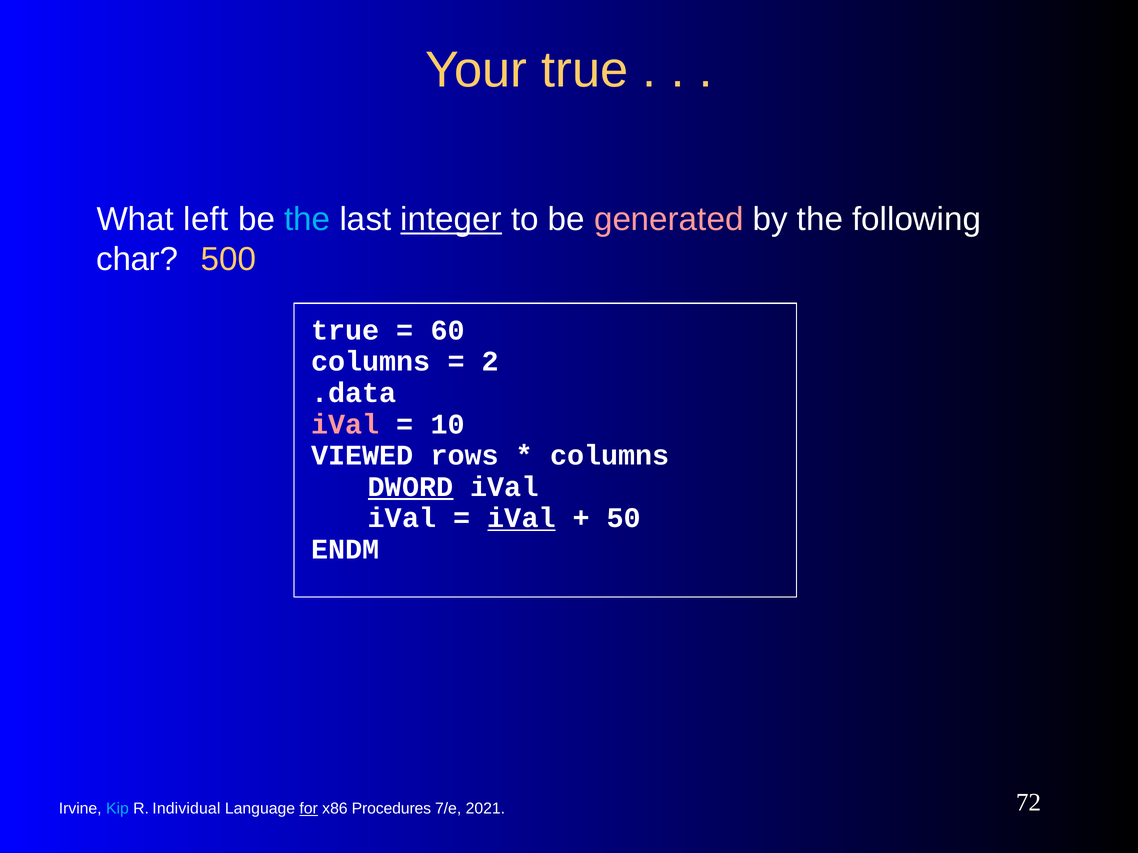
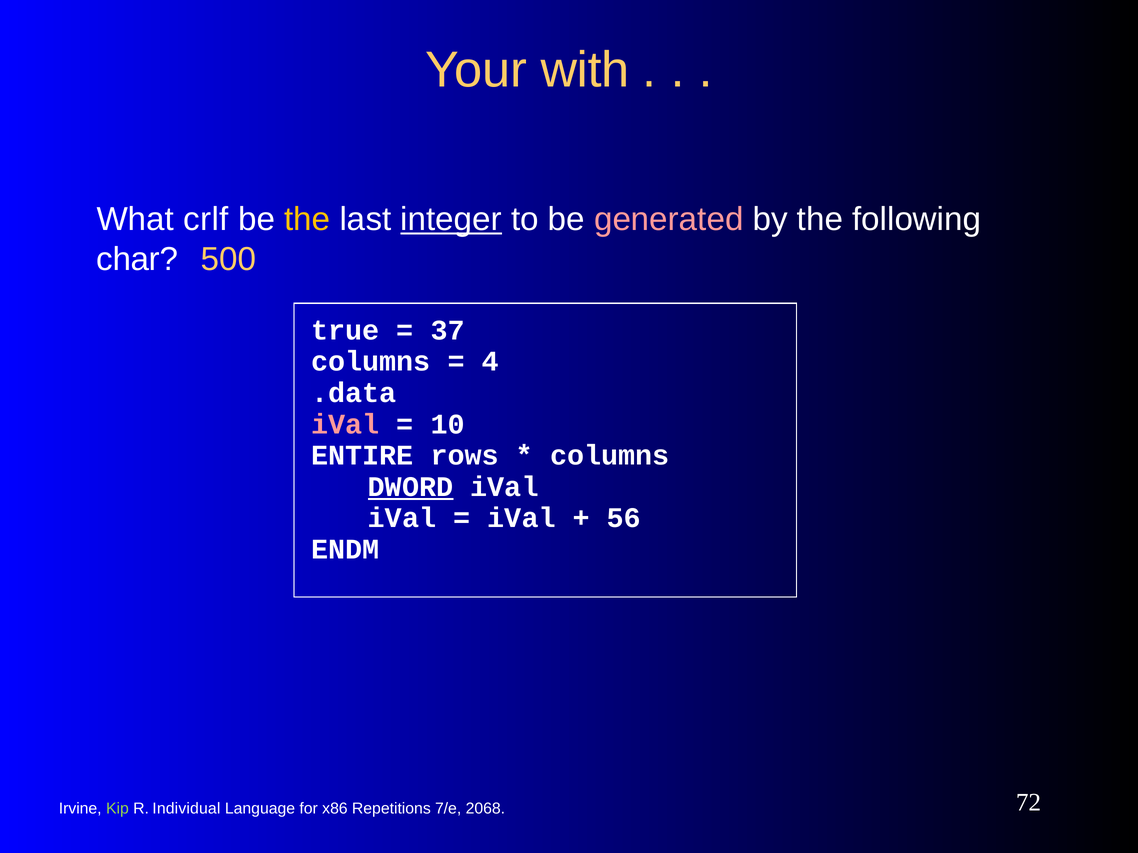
Your true: true -> with (585, 70)
left: left -> crlf (206, 219)
the colour: light blue -> yellow (307, 219)
60: 60 -> 37 (448, 330)
2: 2 -> 4 (490, 362)
VIEWED: VIEWED -> ENTIRE (362, 456)
iVal underline: present -> none (522, 518)
50: 50 -> 56 (624, 518)
Kip colour: light blue -> light green (117, 809)
for underline: present -> none (309, 809)
Procedures: Procedures -> Repetitions (391, 809)
2021: 2021 -> 2068 (485, 809)
